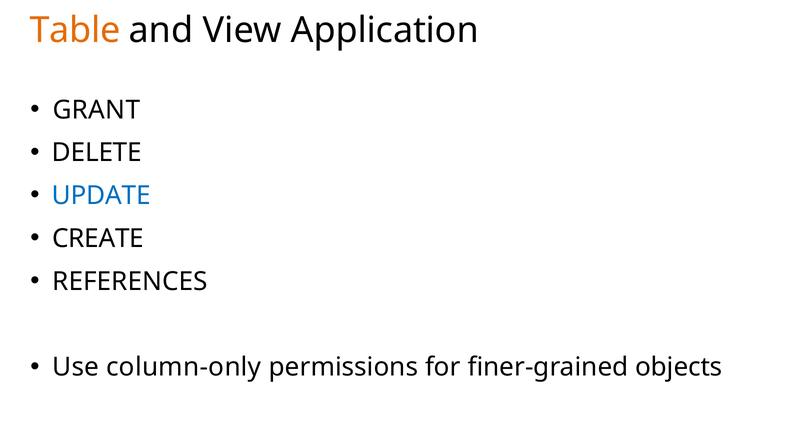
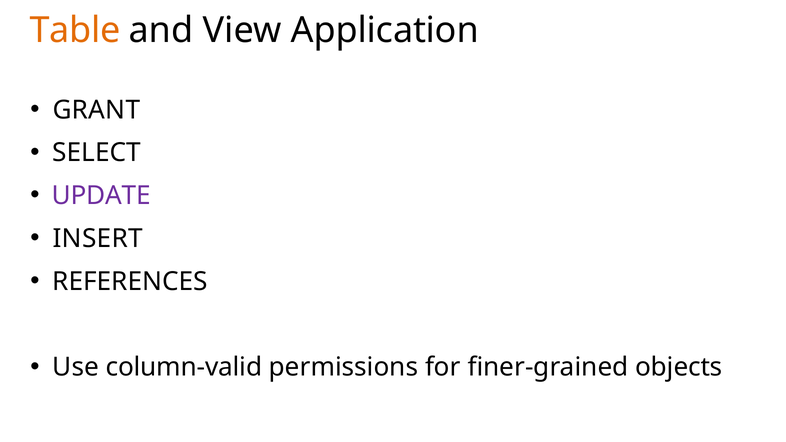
DELETE: DELETE -> SELECT (97, 153)
UPDATE colour: blue -> purple (101, 196)
CREATE: CREATE -> INSERT (98, 239)
column-only: column-only -> column-valid (184, 367)
